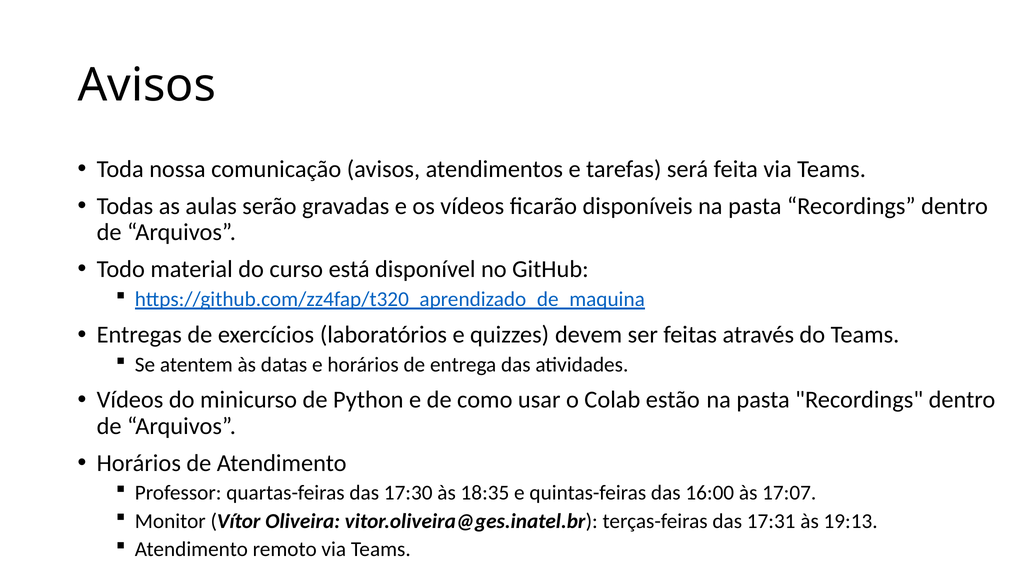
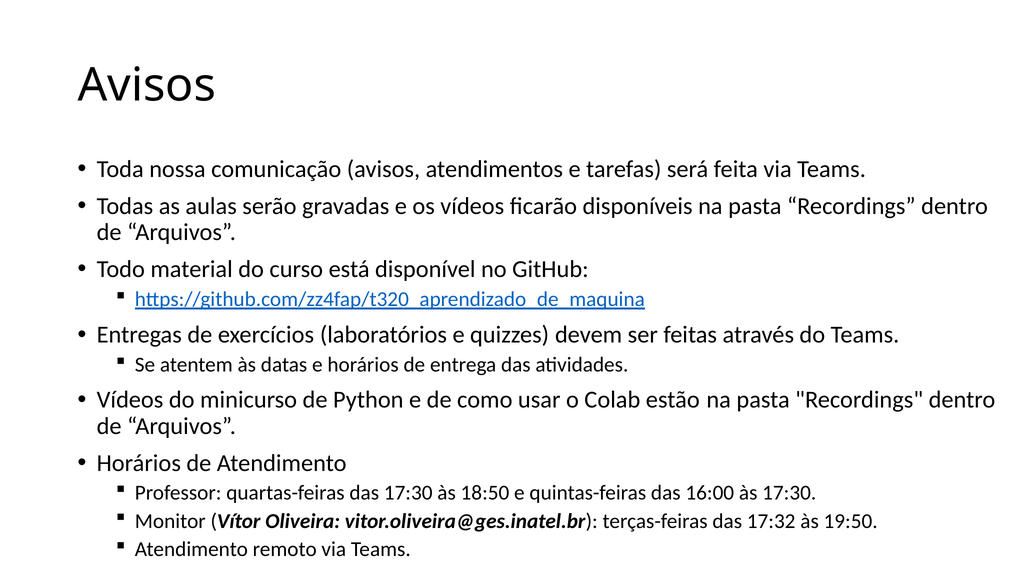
18:35: 18:35 -> 18:50 (485, 493)
às 17:07: 17:07 -> 17:30 (789, 493)
17:31: 17:31 -> 17:32 (771, 522)
19:13: 19:13 -> 19:50 (851, 522)
